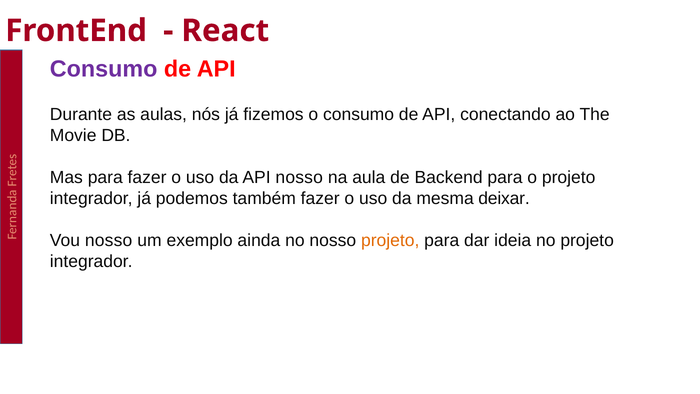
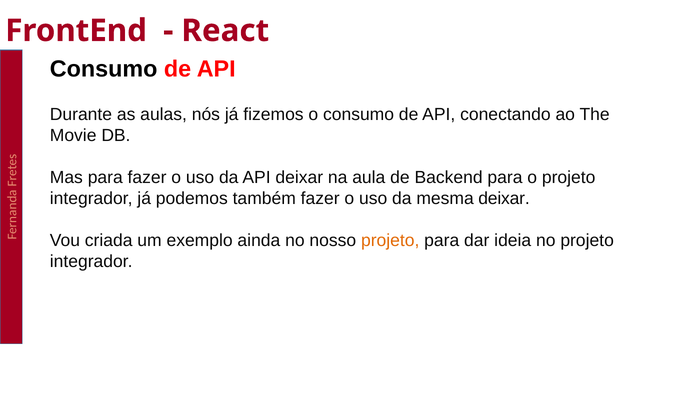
Consumo colour: purple -> black (104, 69)
API nosso: nosso -> deixar (299, 177)
Vou nosso: nosso -> criada (109, 240)
